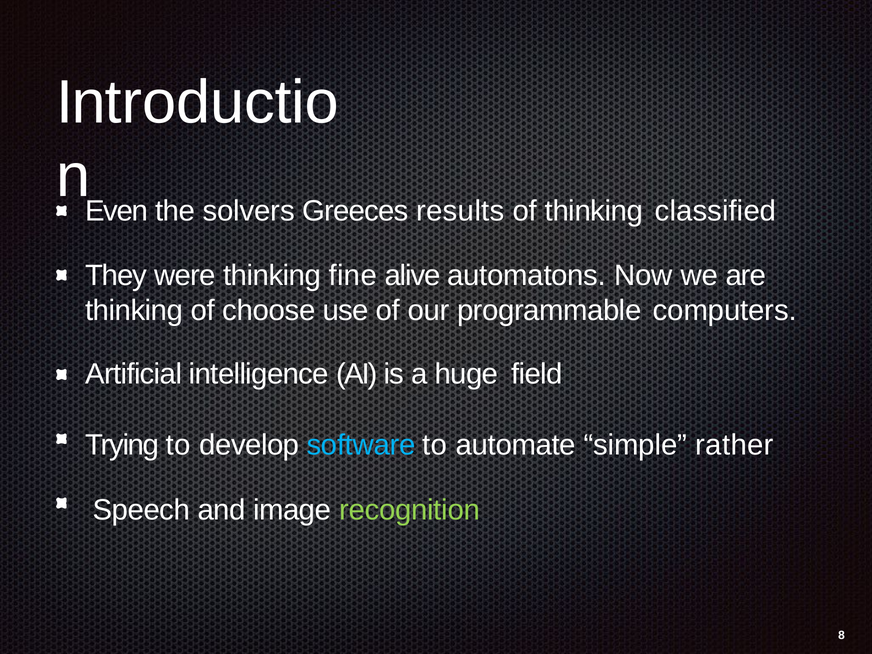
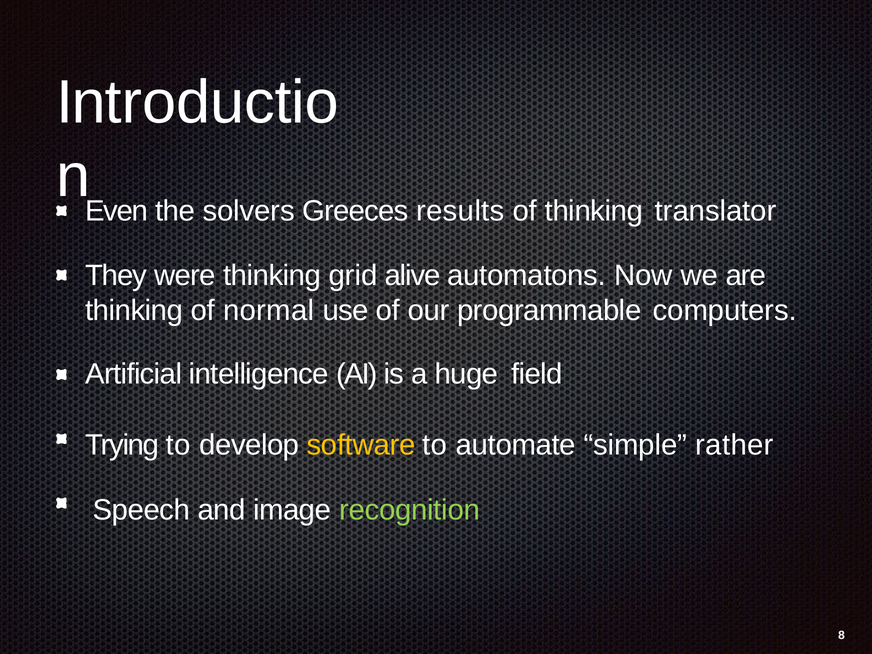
classified: classified -> translator (716, 211)
fine: fine -> grid (353, 276)
choose: choose -> normal (269, 311)
software colour: light blue -> yellow (361, 445)
